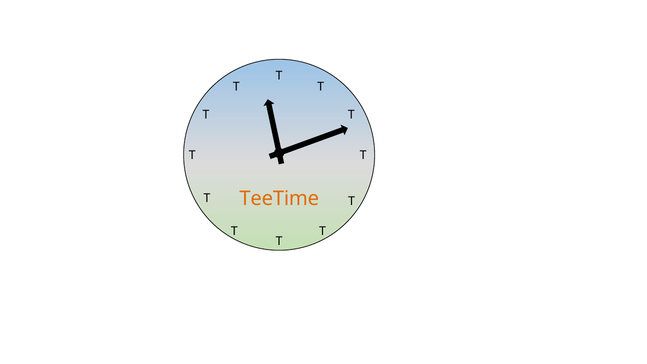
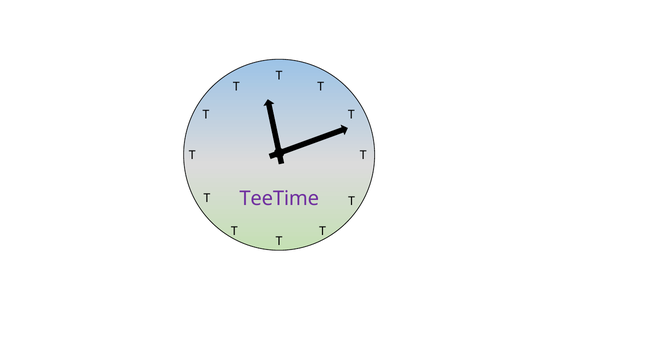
TeeTime colour: orange -> purple (279, 199)
